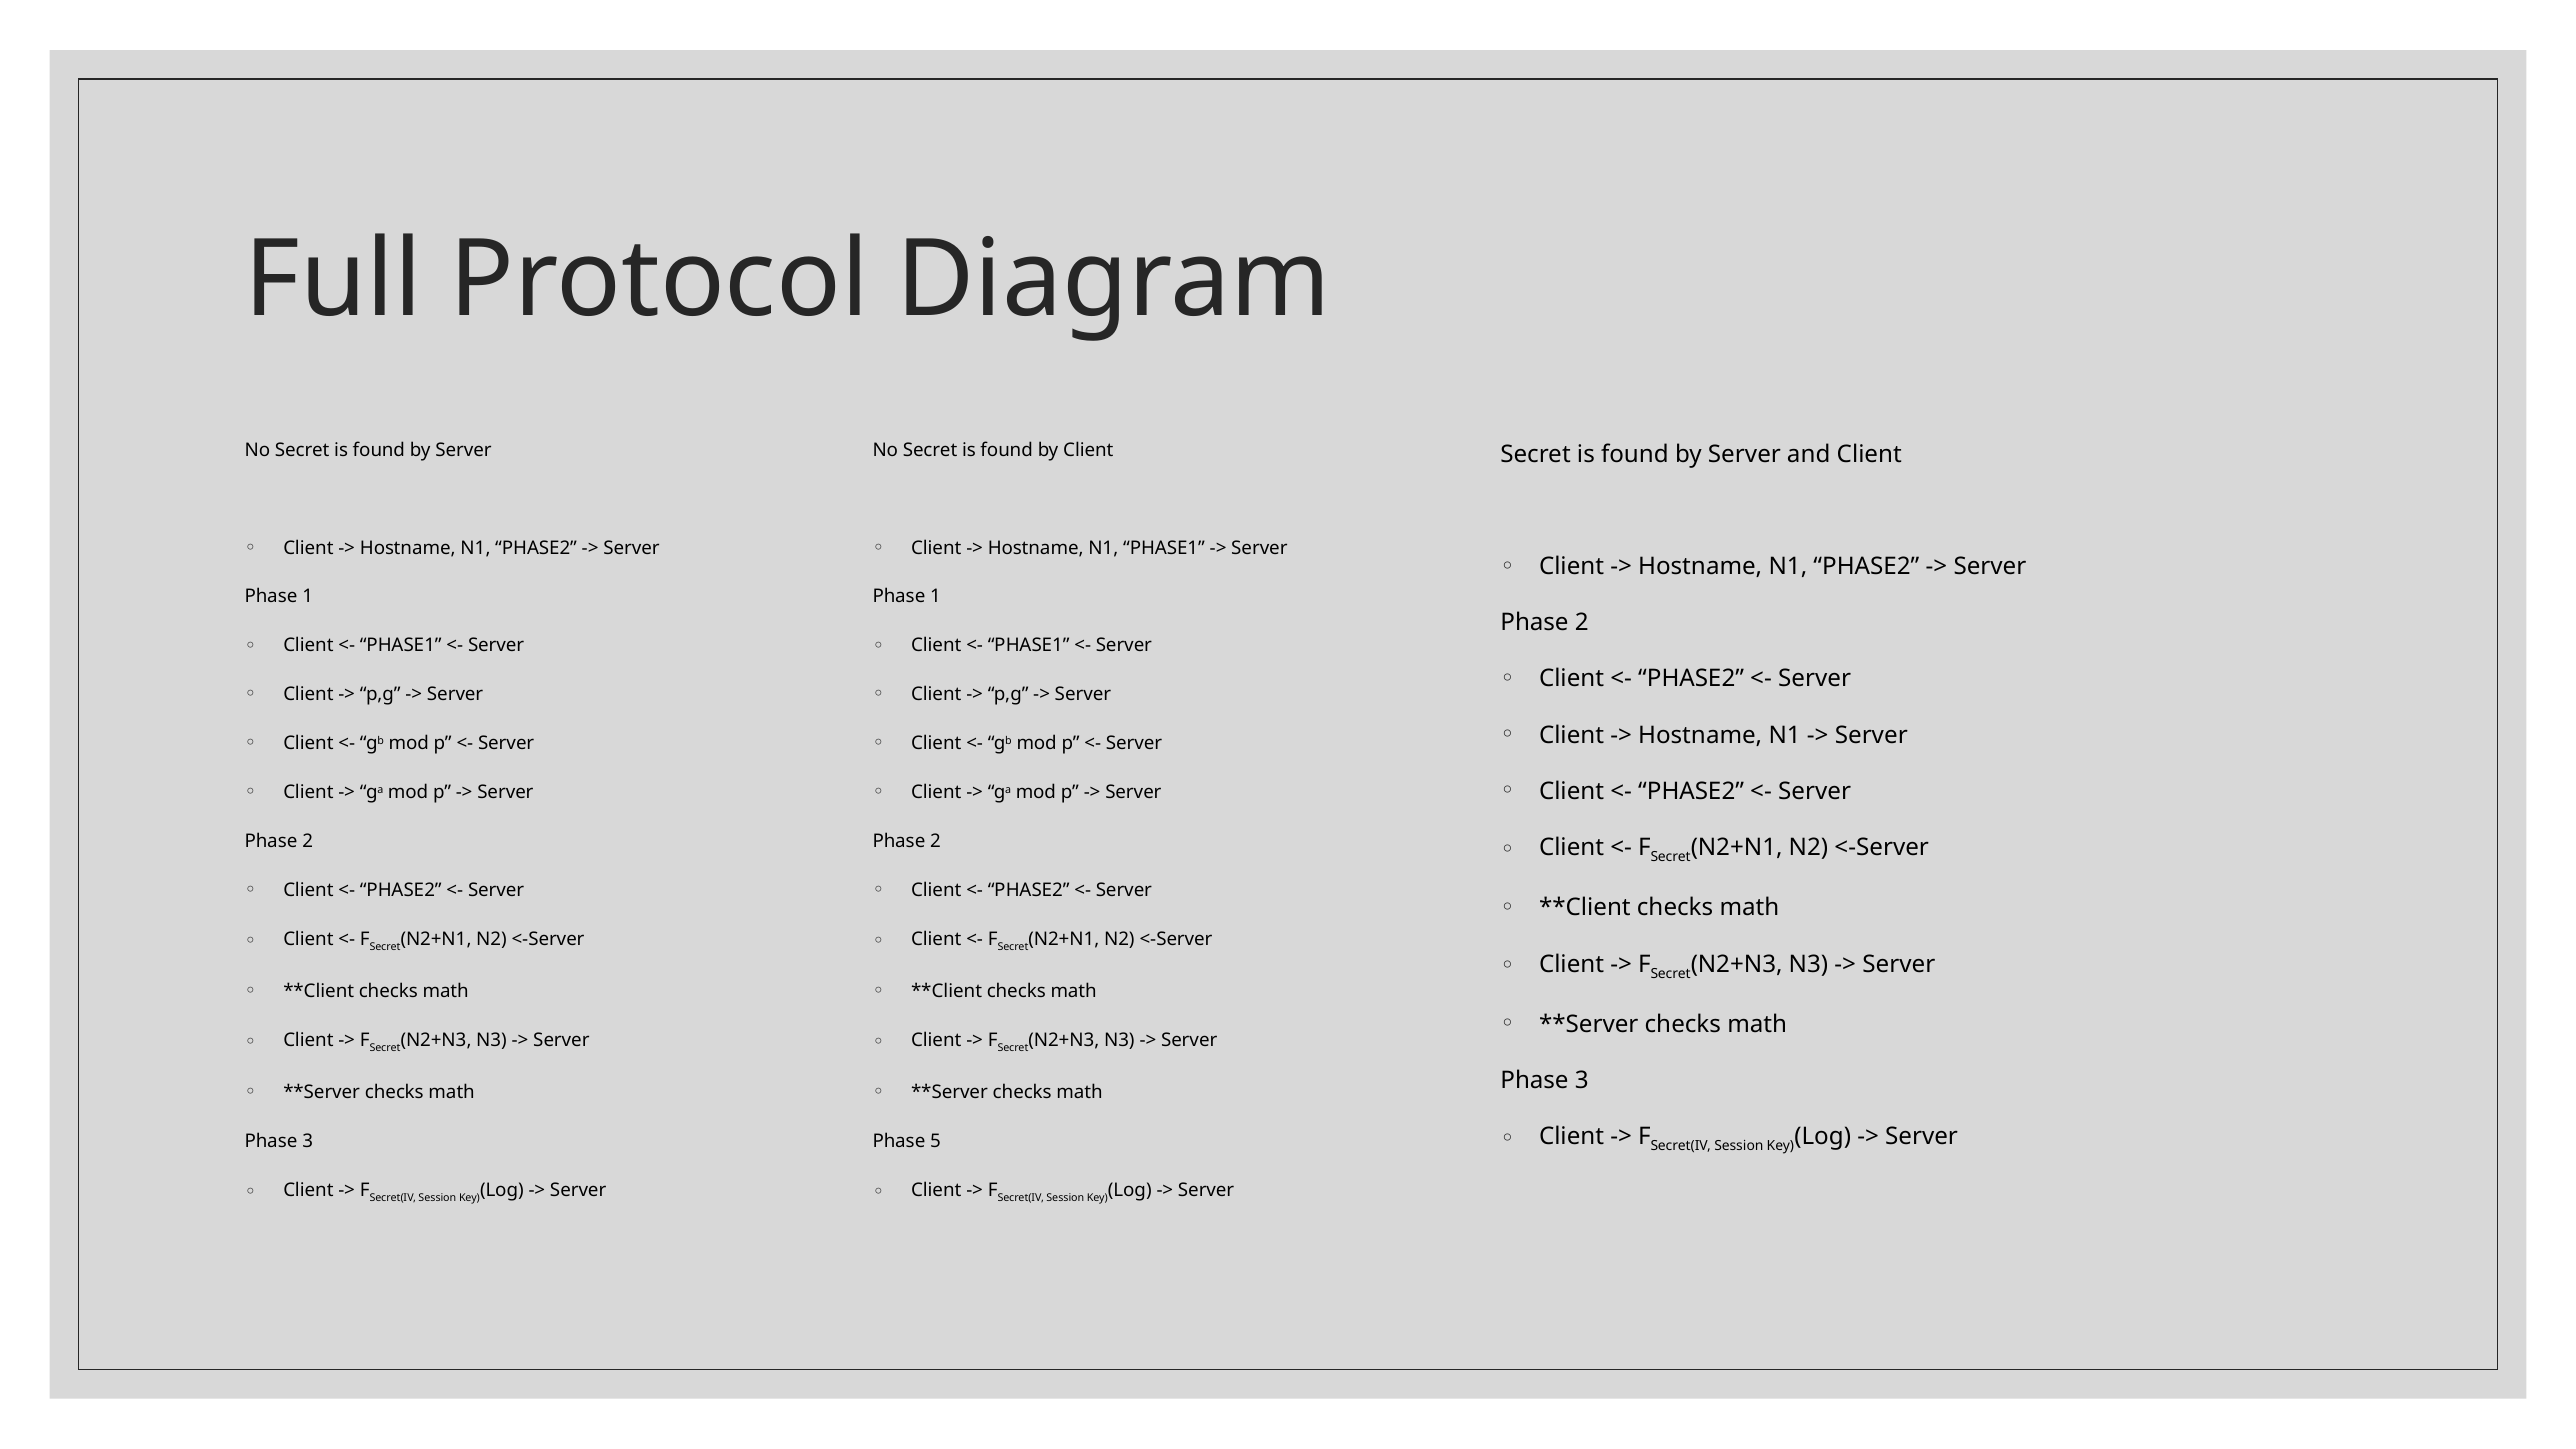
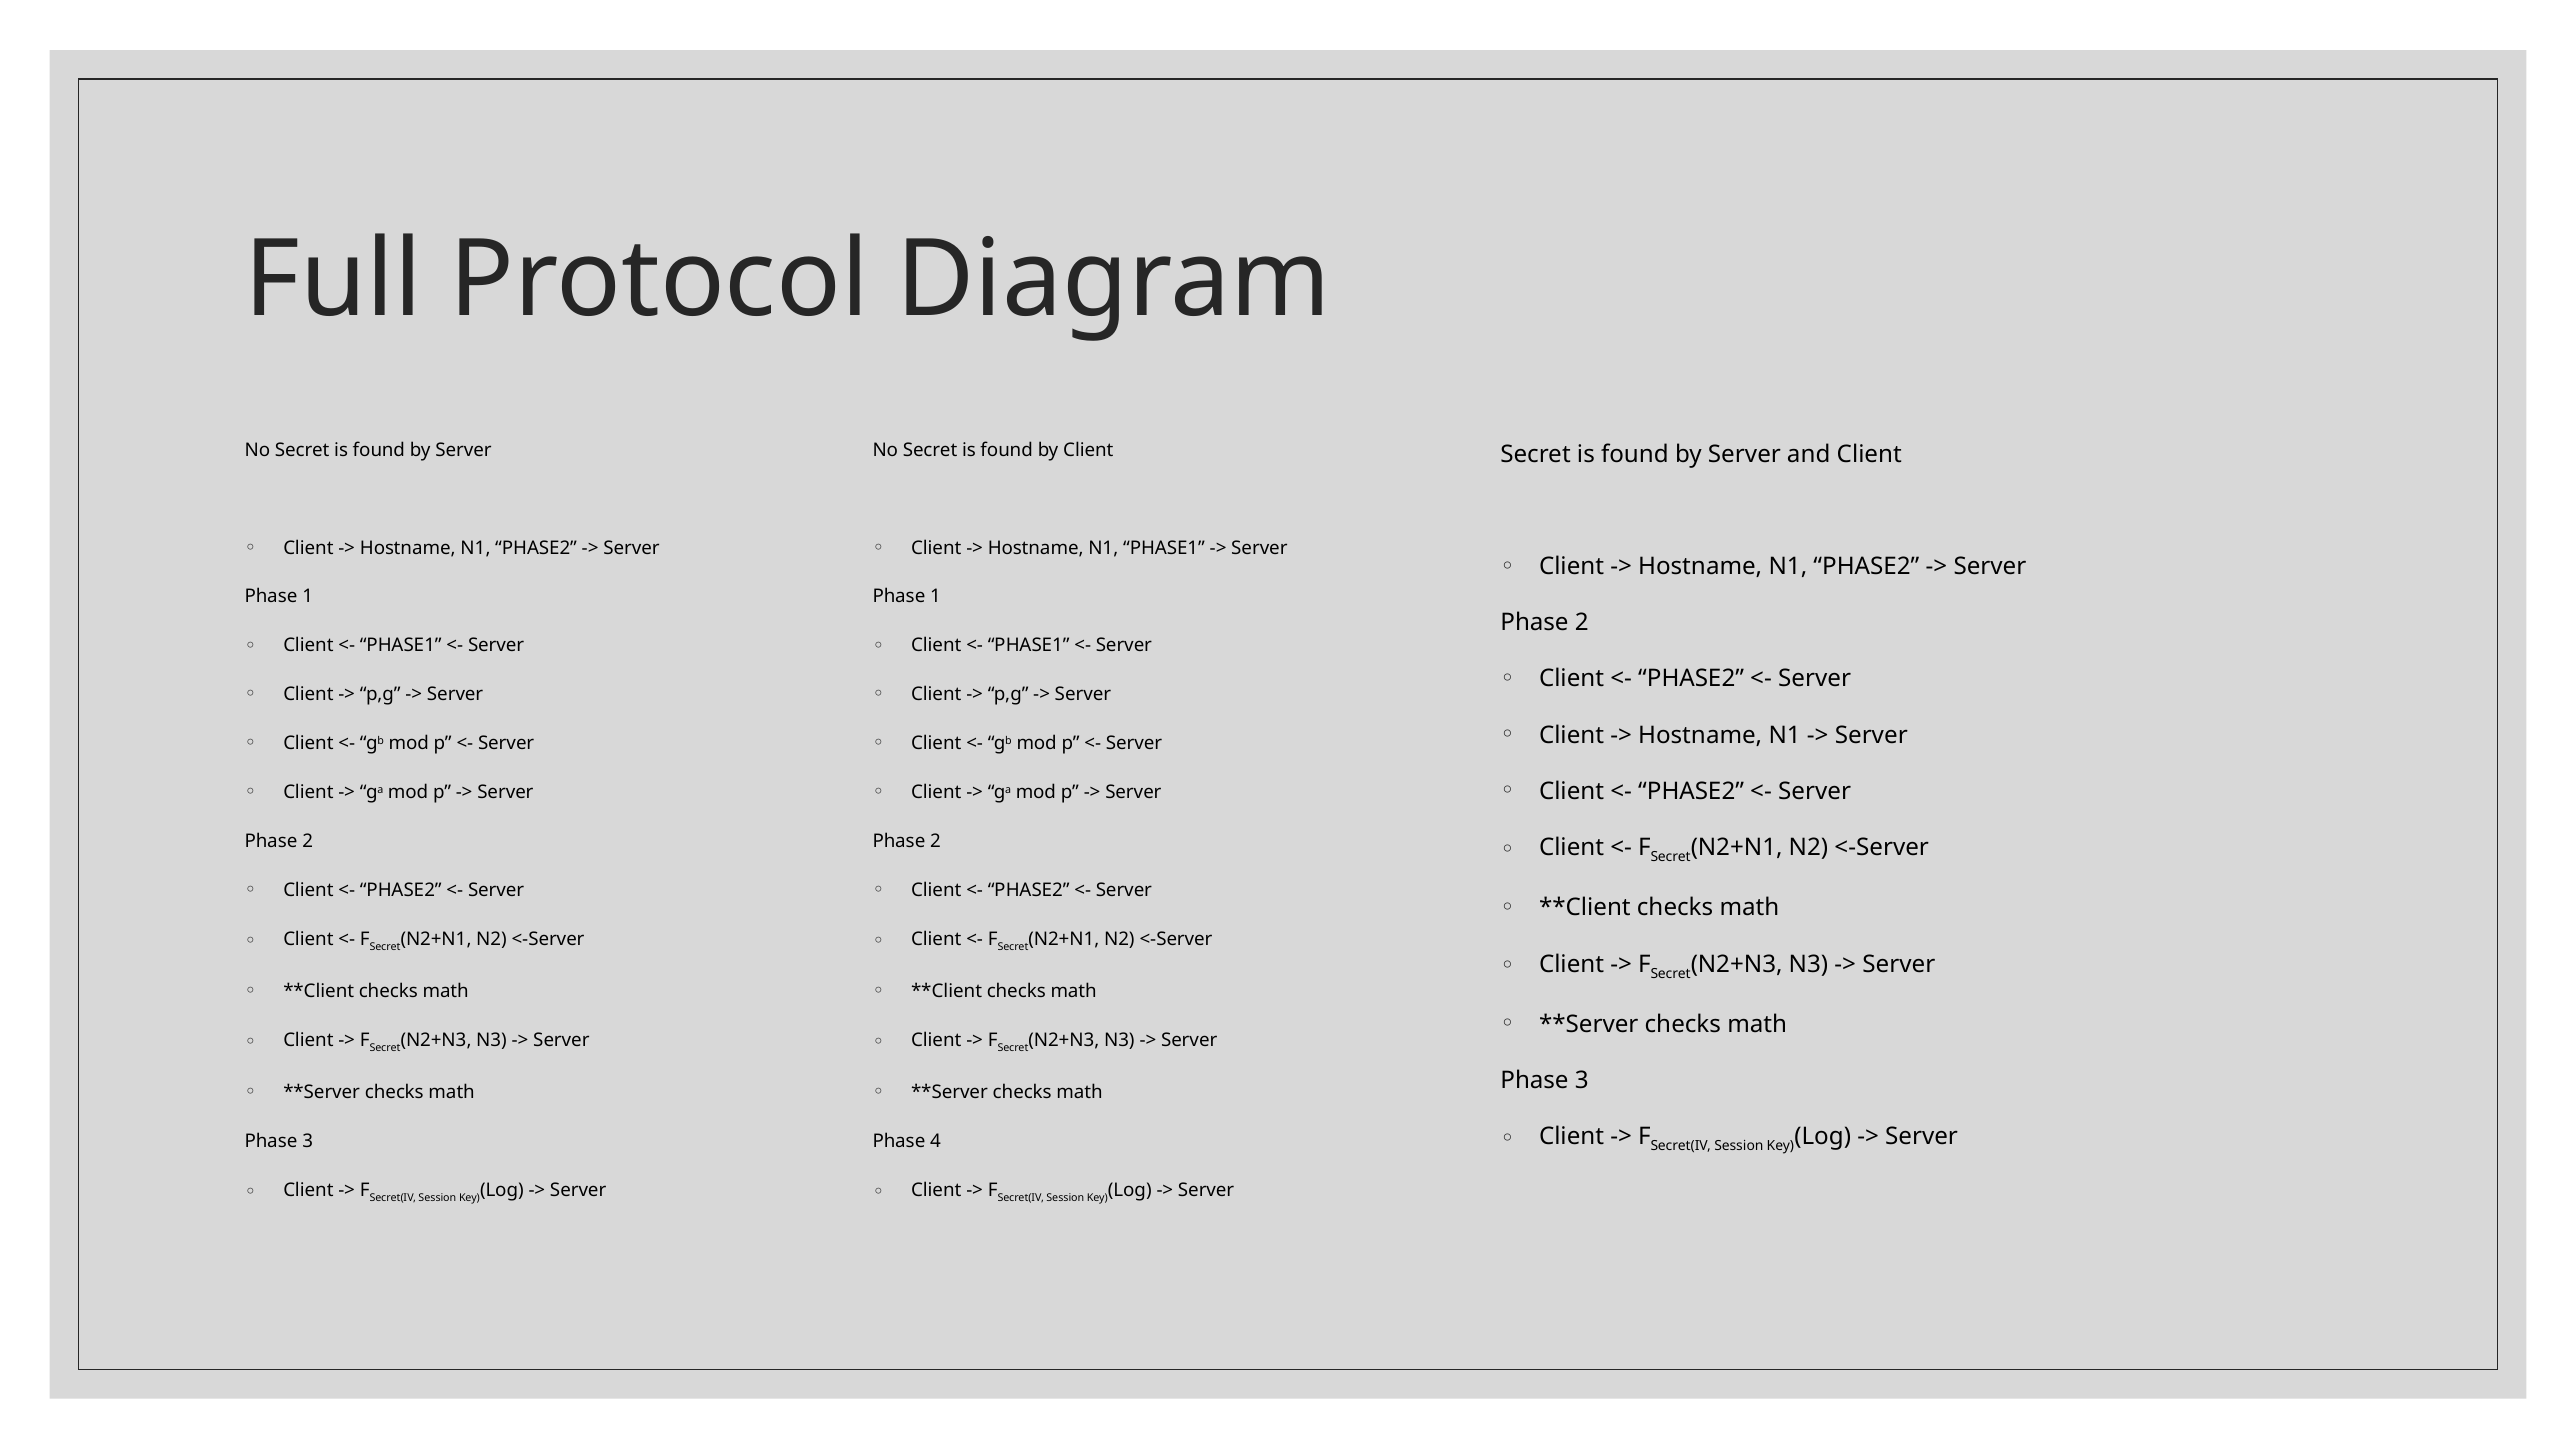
5: 5 -> 4 (936, 1141)
